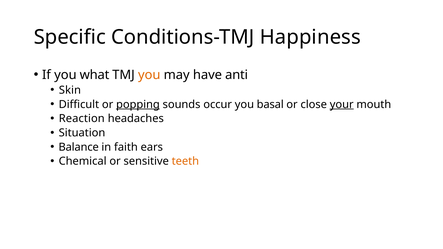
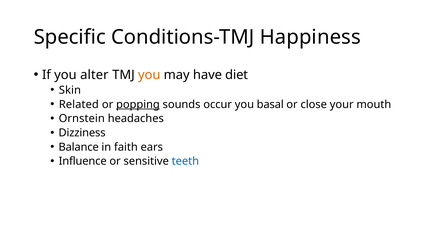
what: what -> alter (94, 75)
anti: anti -> diet (237, 75)
Difficult: Difficult -> Related (79, 104)
your underline: present -> none (342, 104)
Reaction: Reaction -> Ornstein (82, 119)
Situation: Situation -> Dizziness (82, 133)
Chemical: Chemical -> Influence (83, 161)
teeth colour: orange -> blue (185, 161)
